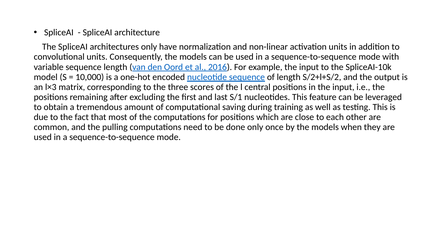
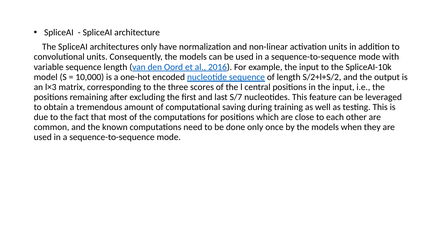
S/1: S/1 -> S/7 (236, 97)
pulling: pulling -> known (115, 127)
